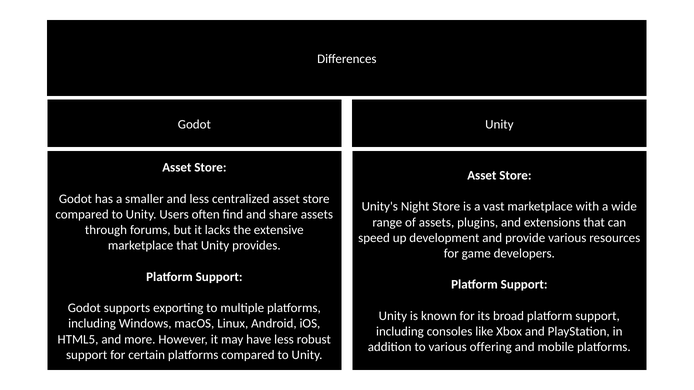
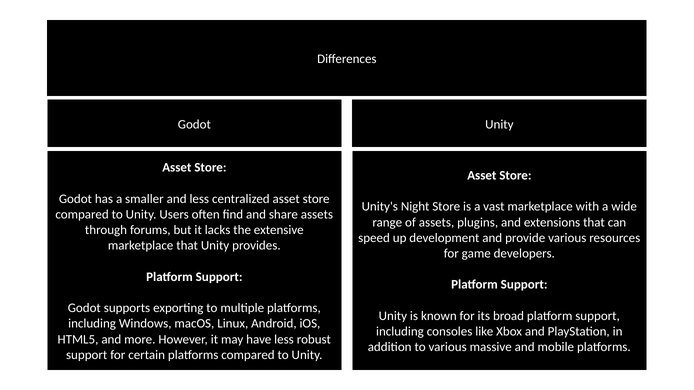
offering: offering -> massive (491, 347)
